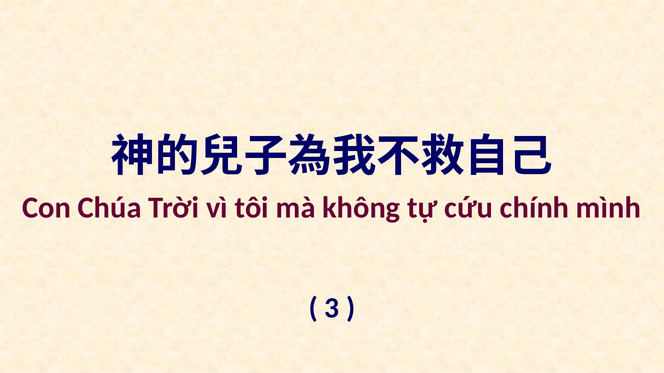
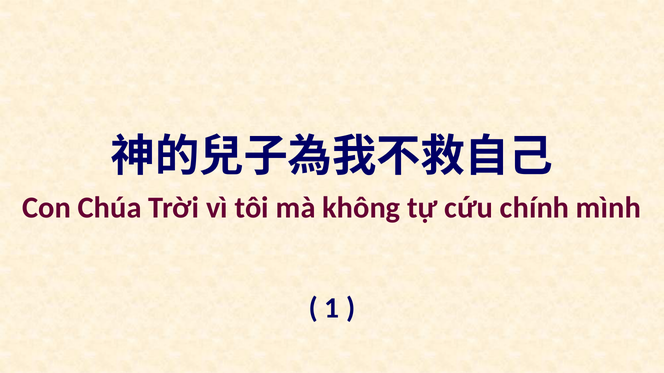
3: 3 -> 1 (332, 308)
